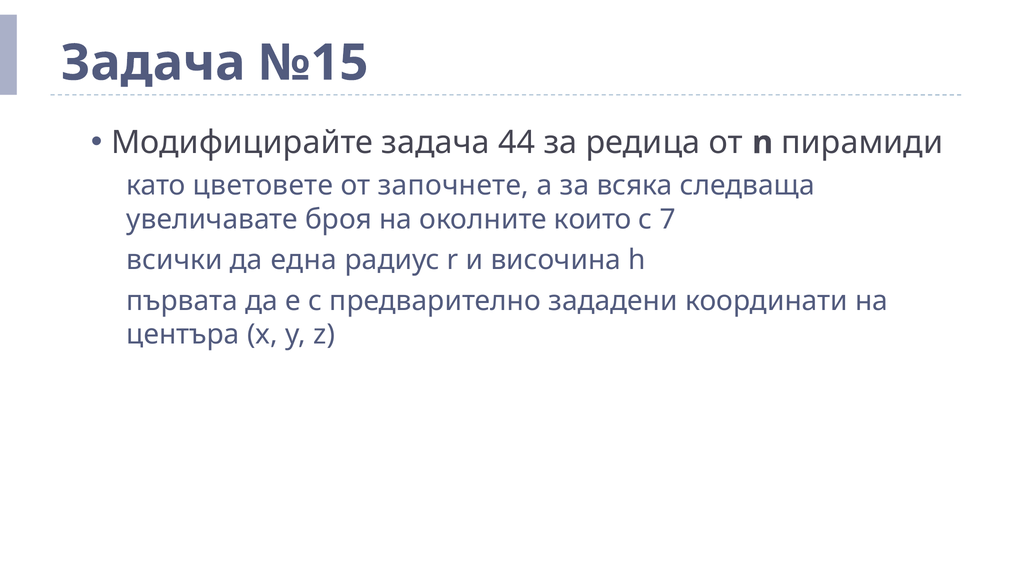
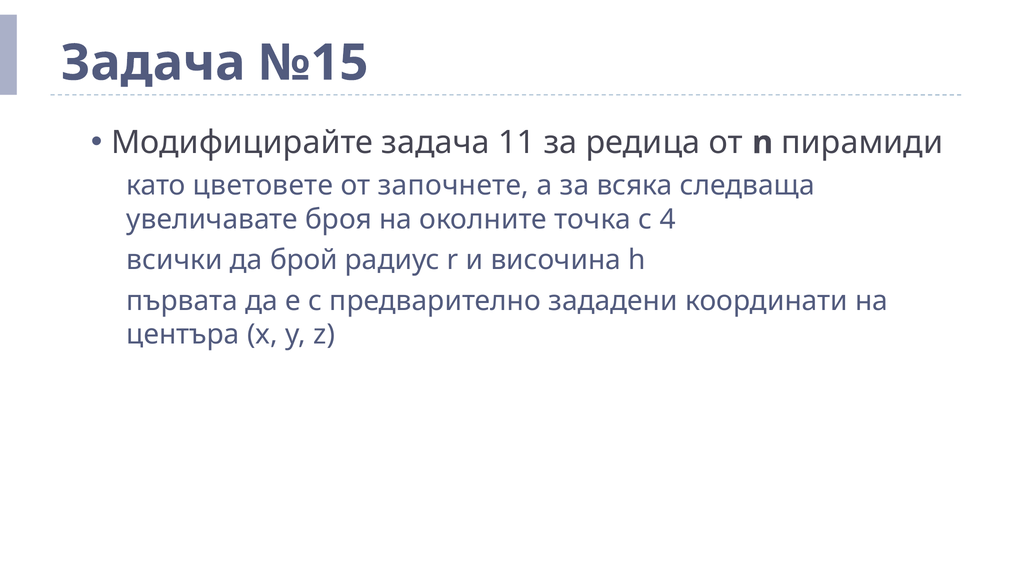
44: 44 -> 11 (517, 143)
които: които -> точка (593, 219)
7: 7 -> 4 (668, 219)
една: една -> брой (304, 260)
